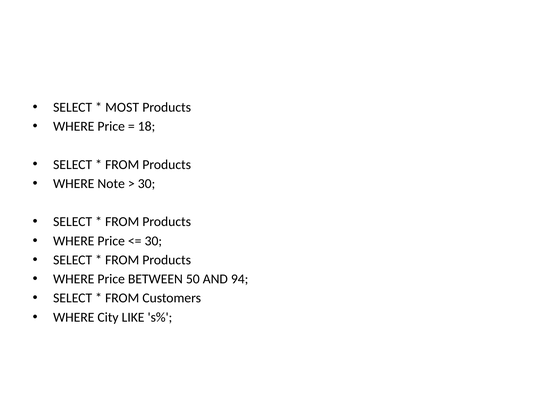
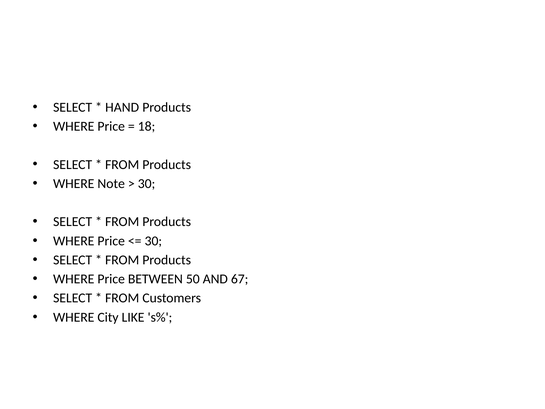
MOST: MOST -> HAND (122, 107)
94: 94 -> 67 (240, 279)
